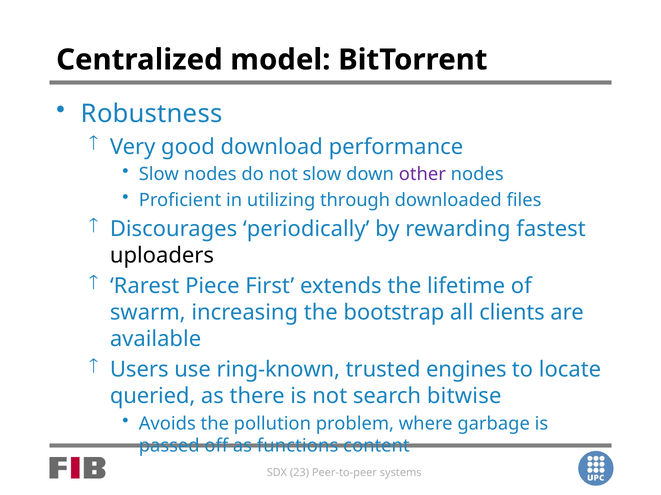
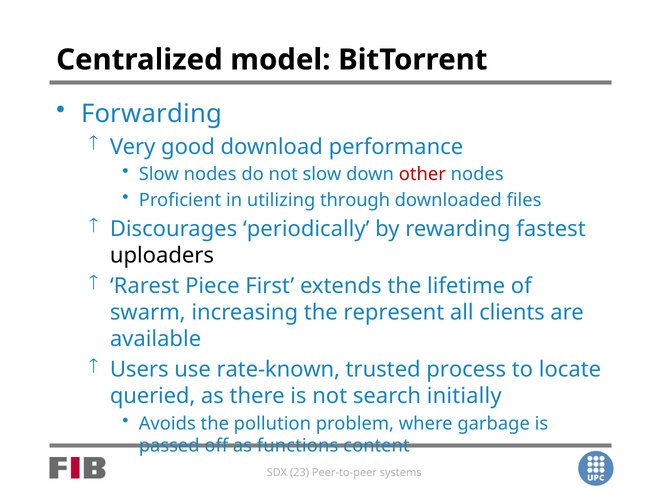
Robustness: Robustness -> Forwarding (152, 114)
other colour: purple -> red (422, 175)
bootstrap: bootstrap -> represent (394, 313)
ring-known: ring-known -> rate-known (278, 370)
engines: engines -> process (466, 370)
bitwise: bitwise -> initially (464, 397)
